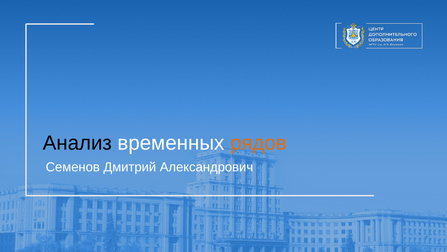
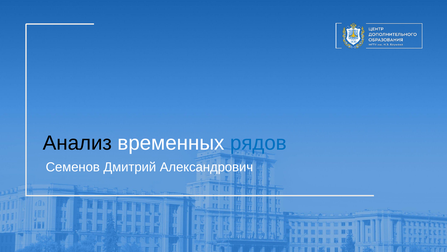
рядов colour: orange -> blue (258, 143)
